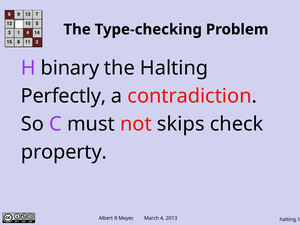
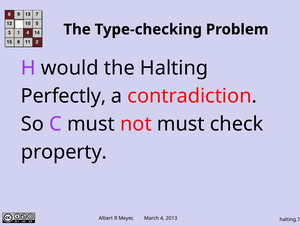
binary: binary -> would (70, 68)
not skips: skips -> must (181, 124)
